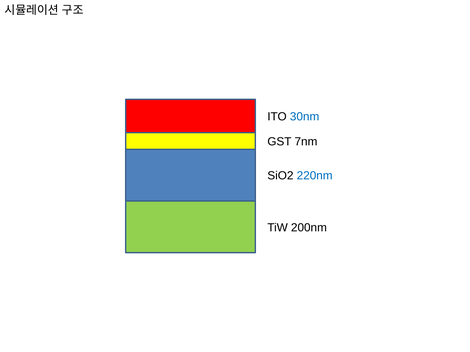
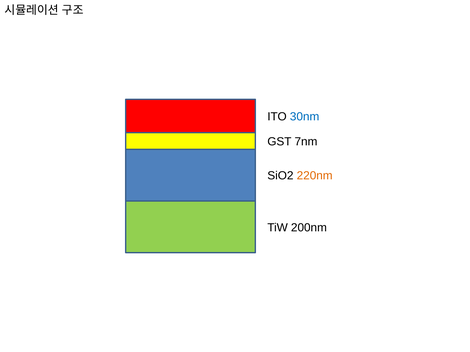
220nm colour: blue -> orange (315, 176)
